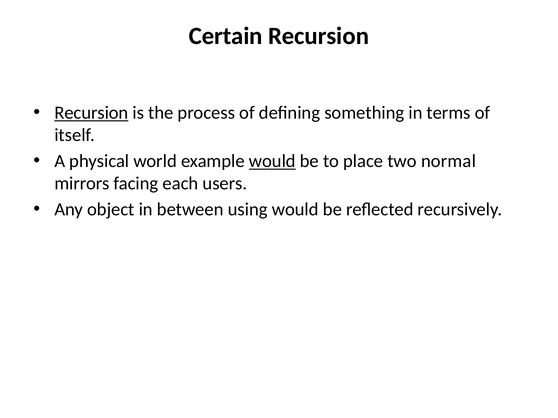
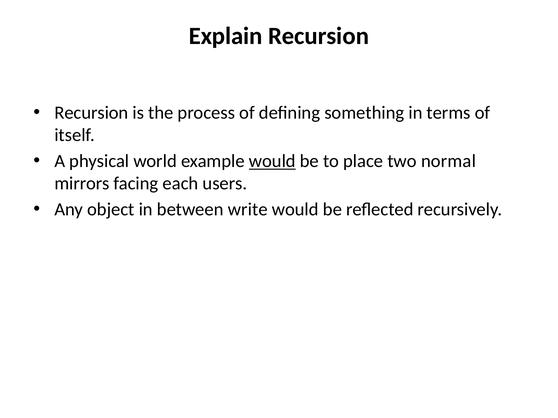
Certain: Certain -> Explain (226, 36)
Recursion underline: present -> none (91, 113)
using: using -> write (248, 210)
